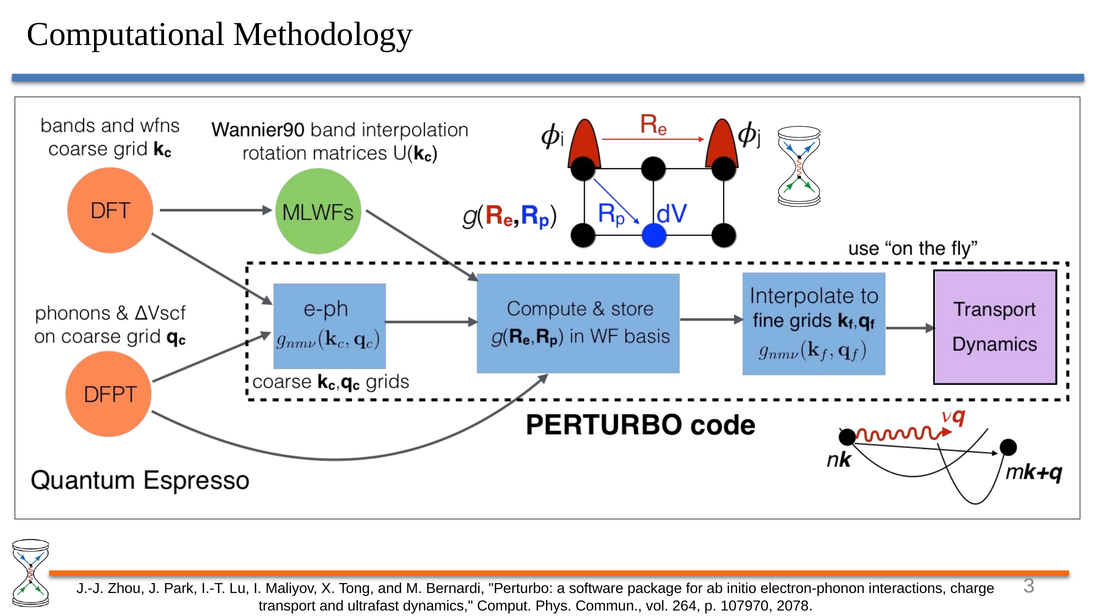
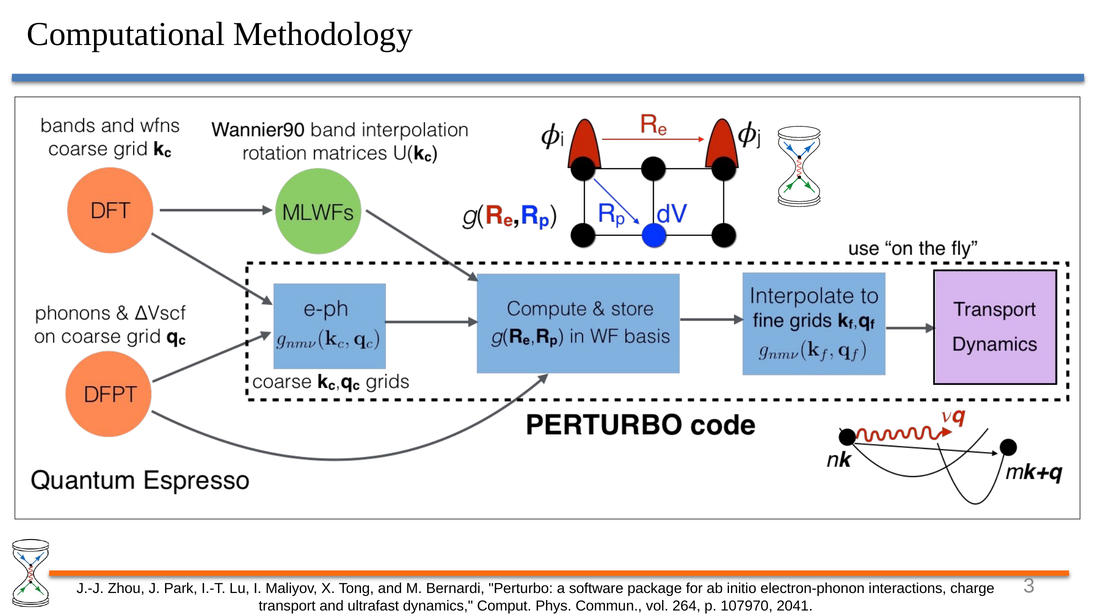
2078: 2078 -> 2041 (795, 606)
